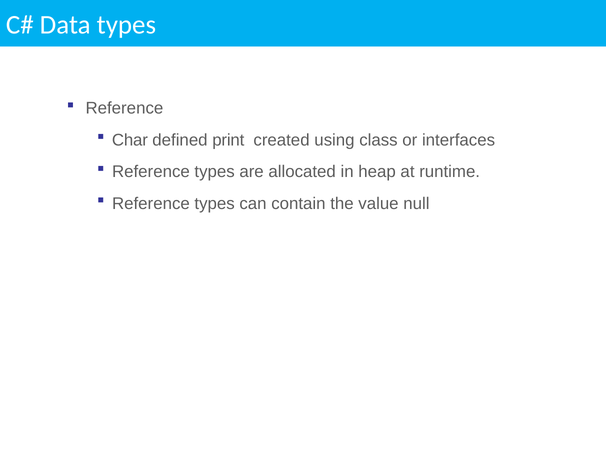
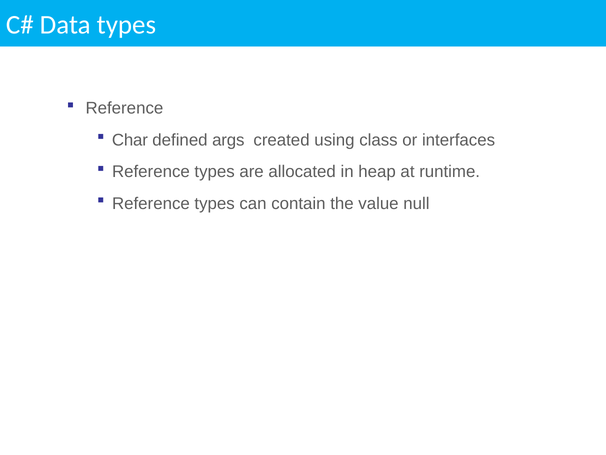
print: print -> args (228, 140)
